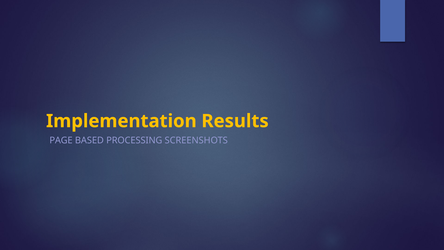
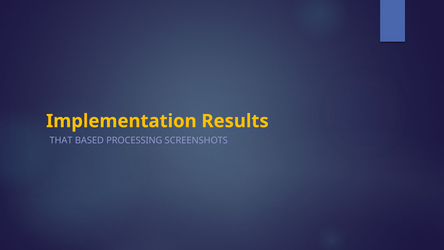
PAGE: PAGE -> THAT (61, 140)
